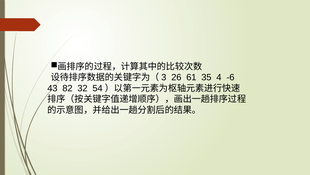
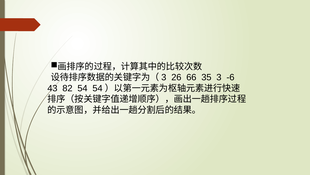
61: 61 -> 66 (191, 77)
35 4: 4 -> 3 (219, 77)
82 32: 32 -> 54 (82, 88)
